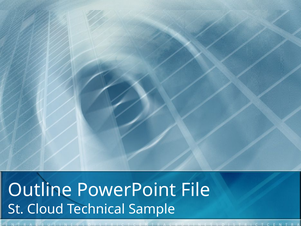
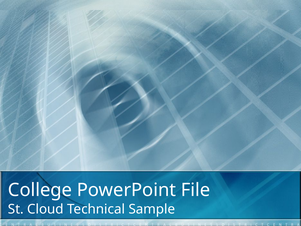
Outline: Outline -> College (40, 190)
